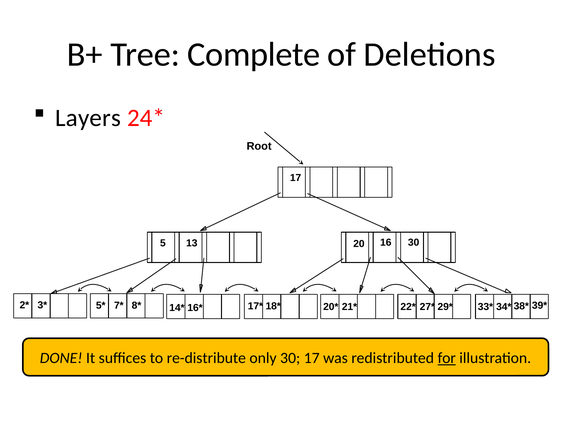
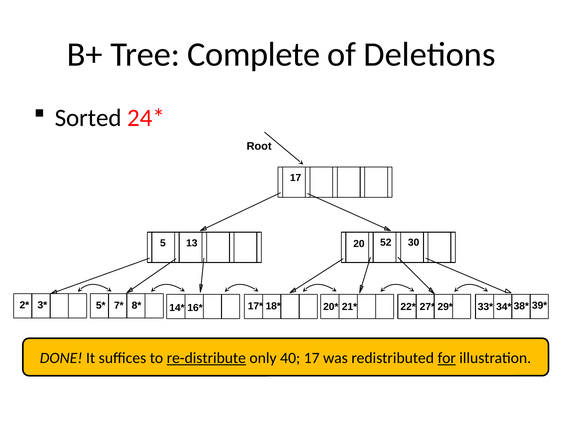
Layers: Layers -> Sorted (88, 118)
16: 16 -> 52 (386, 243)
re-distribute underline: none -> present (206, 358)
only 30: 30 -> 40 (290, 358)
